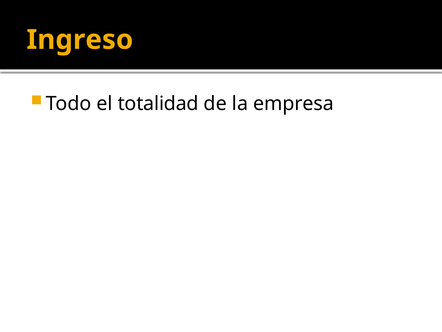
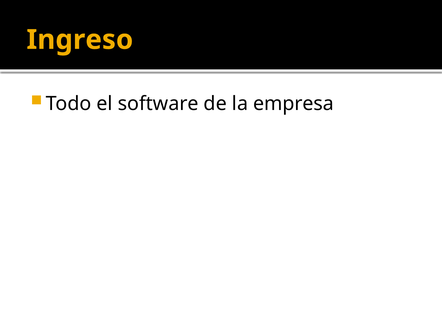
totalidad: totalidad -> software (158, 103)
